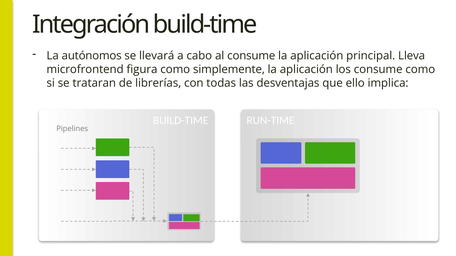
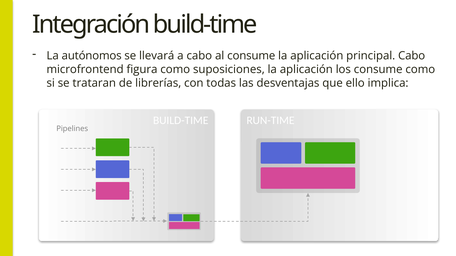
principal Lleva: Lleva -> Cabo (412, 56)
simplemente: simplemente -> suposiciones (229, 70)
